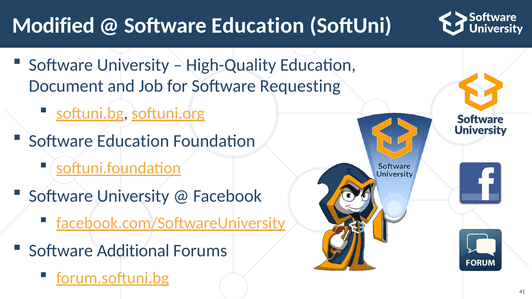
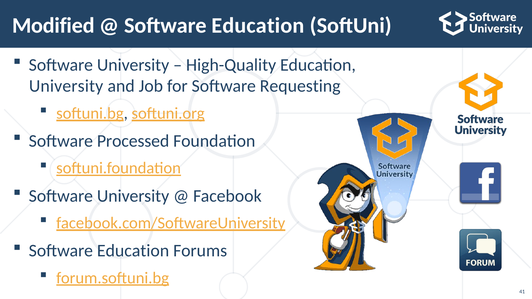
Document: Document -> University (66, 86)
Education: Education -> Processed (133, 141)
Additional: Additional -> Education (133, 251)
